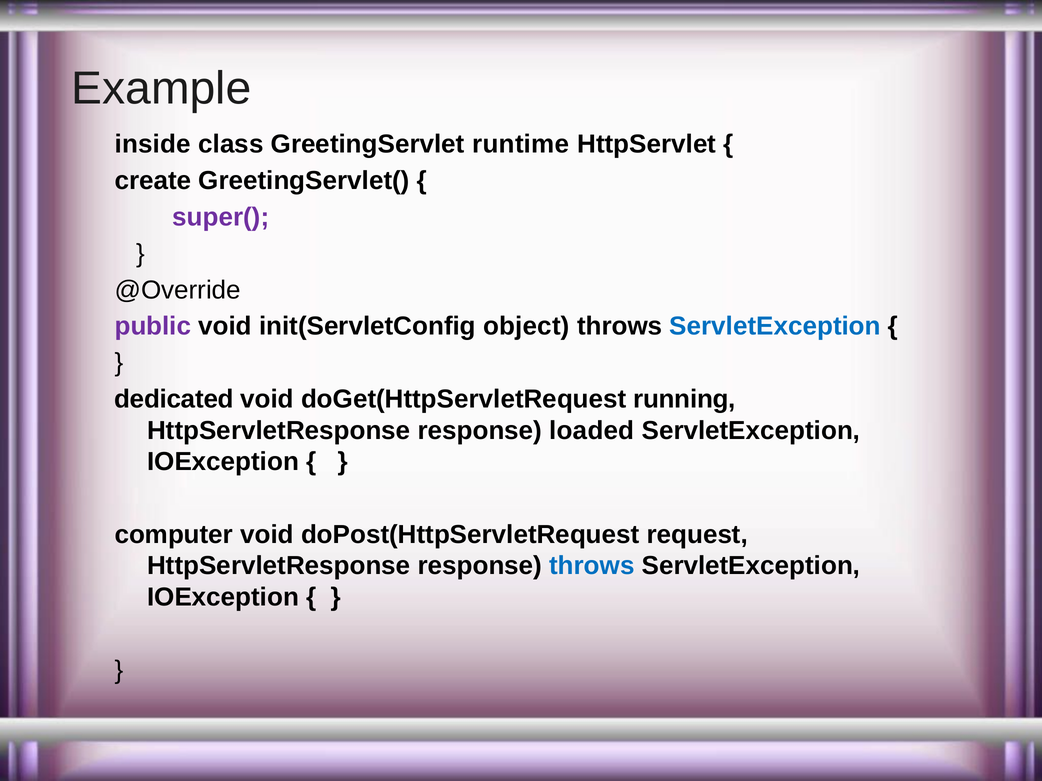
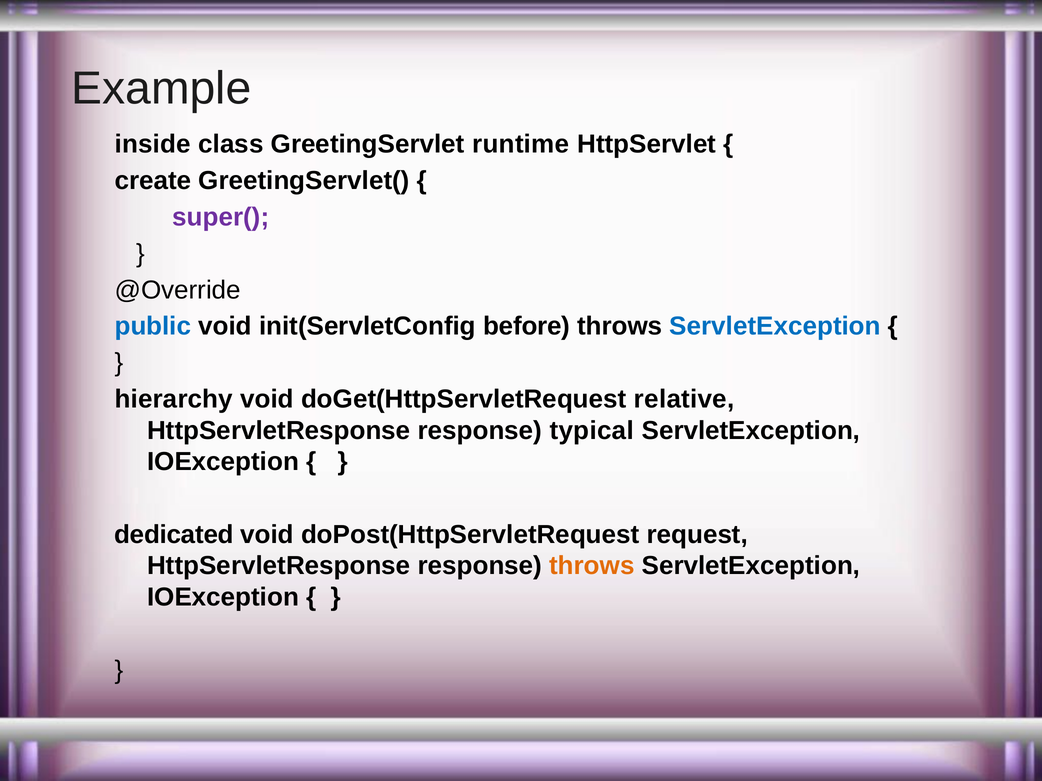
public colour: purple -> blue (153, 327)
object: object -> before (527, 327)
dedicated: dedicated -> hierarchy (174, 400)
running: running -> relative (684, 400)
loaded: loaded -> typical (592, 431)
computer: computer -> dedicated (174, 535)
throws colour: blue -> orange (592, 566)
